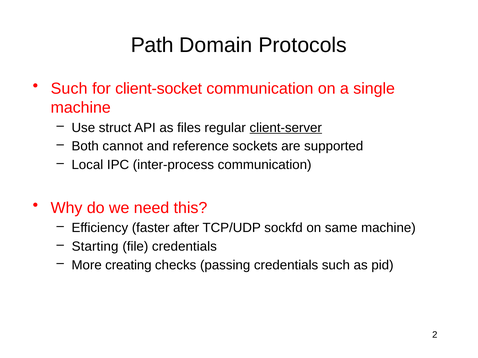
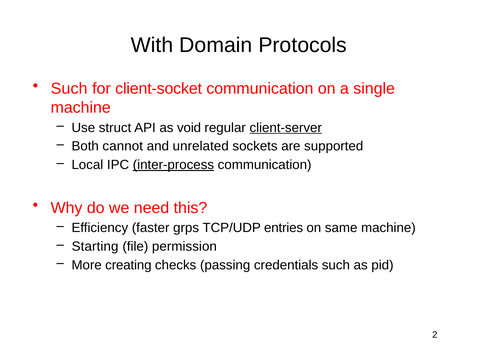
Path: Path -> With (152, 45)
files: files -> void (189, 128)
reference: reference -> unrelated (201, 146)
inter-process underline: none -> present (173, 165)
after: after -> grps (186, 228)
sockfd: sockfd -> entries (284, 228)
file credentials: credentials -> permission (184, 247)
